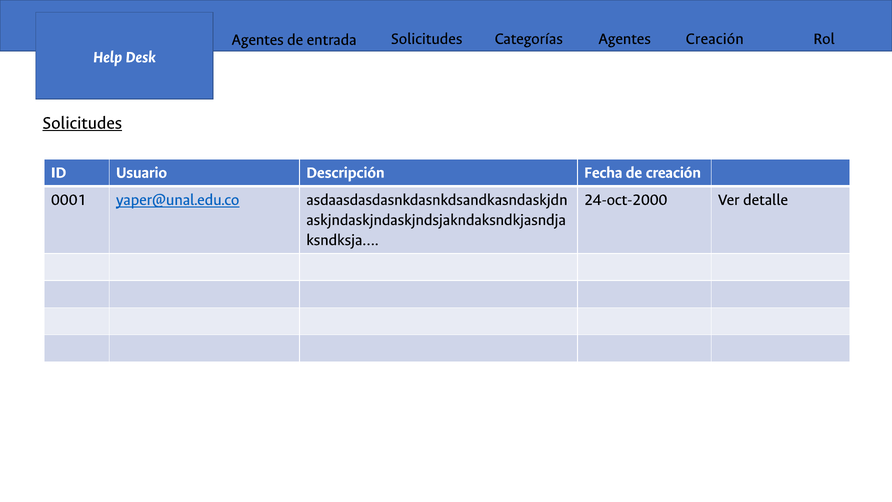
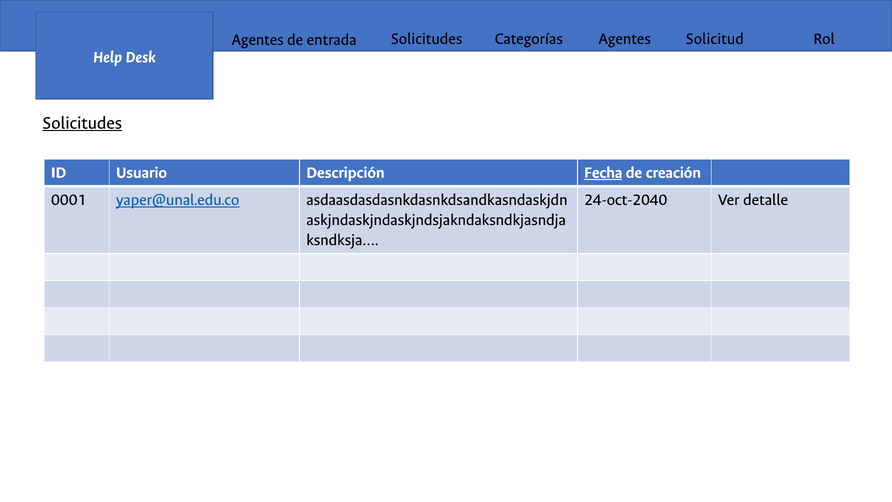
Categorías Creación: Creación -> Solicitud (715, 38)
Fecha underline: none -> present (603, 172)
24-oct-2000: 24-oct-2000 -> 24-oct-2040 (626, 199)
